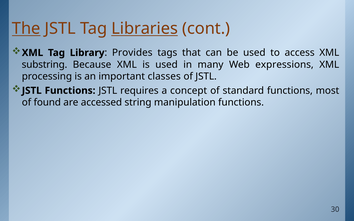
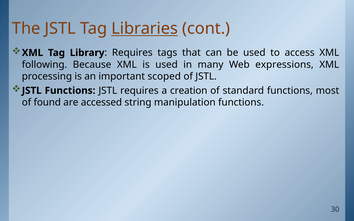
The underline: present -> none (26, 29)
Provides: Provides -> Requires (132, 53)
substring: substring -> following (44, 65)
classes: classes -> scoped (164, 76)
concept: concept -> creation (189, 91)
